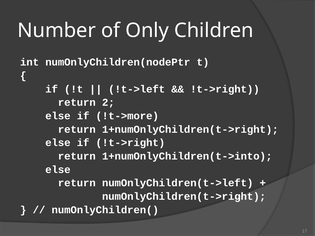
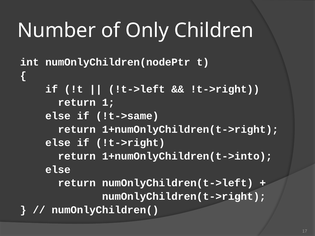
2: 2 -> 1 (108, 103)
!t->more: !t->more -> !t->same (127, 116)
